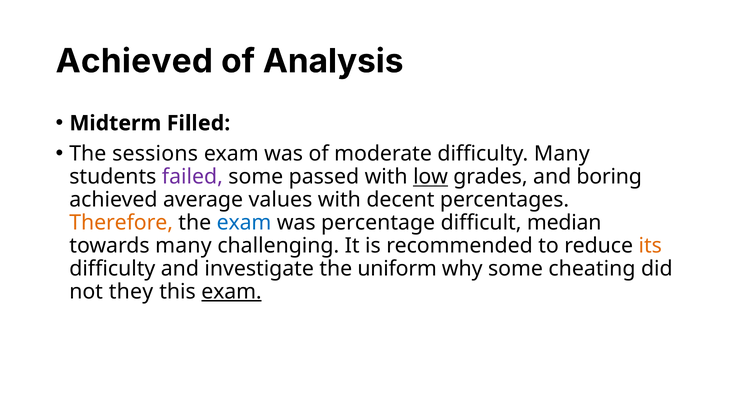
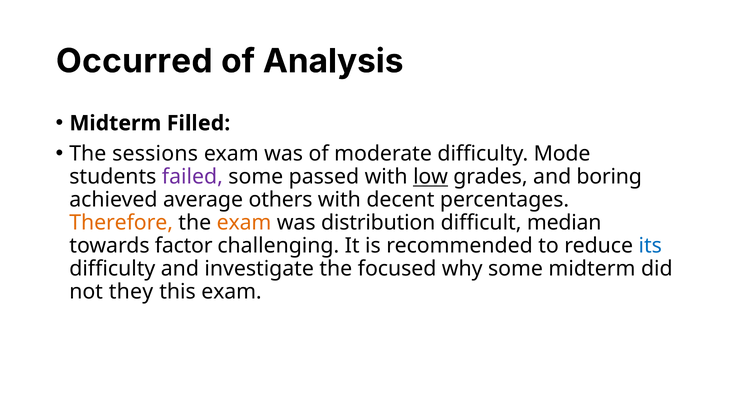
Achieved: Achieved -> Occurred (134, 61)
difficulty Many: Many -> Mode (562, 154)
values: values -> others (281, 200)
exam colour: blue -> orange (244, 223)
percentage: percentage -> distribution (378, 223)
towards many: many -> factor (184, 246)
its colour: orange -> blue (650, 246)
uniform: uniform -> focused (397, 269)
some cheating: cheating -> midterm (592, 269)
exam underline: present -> none (231, 292)
